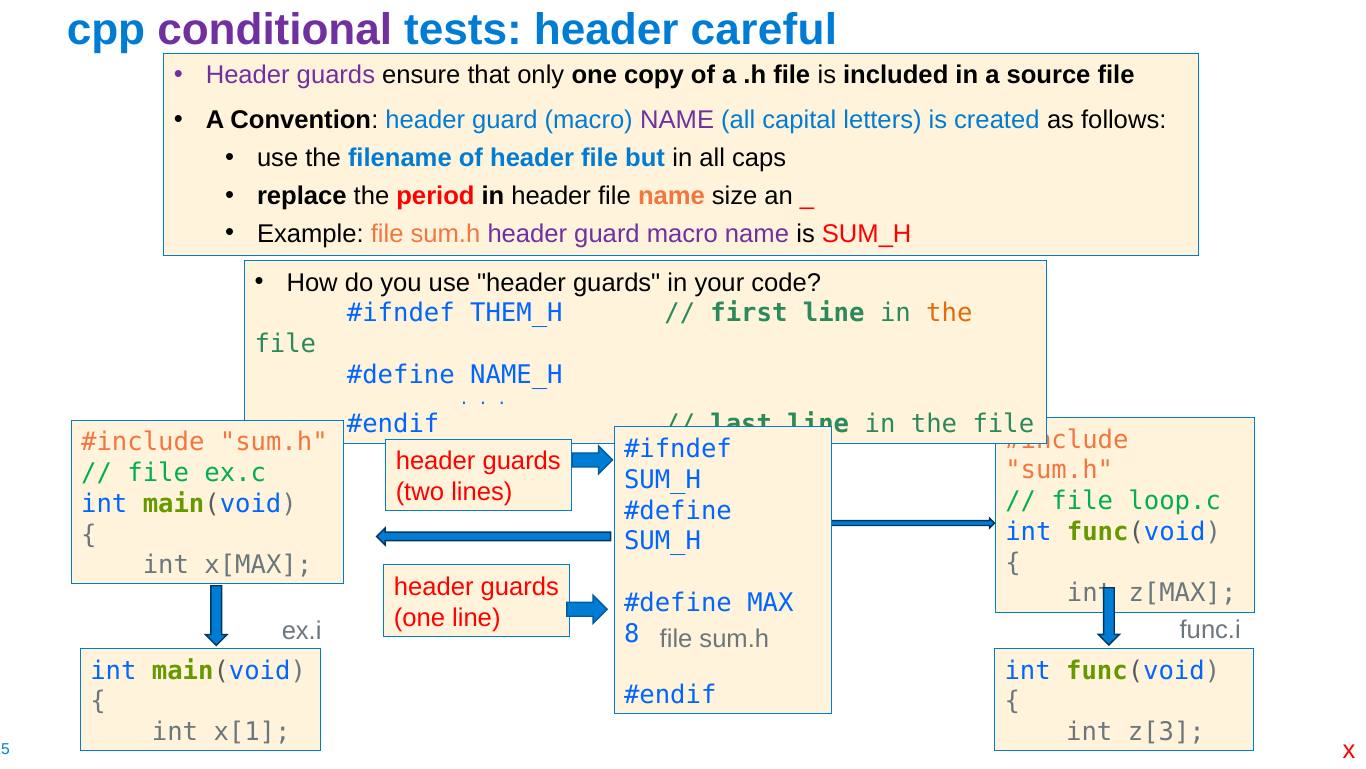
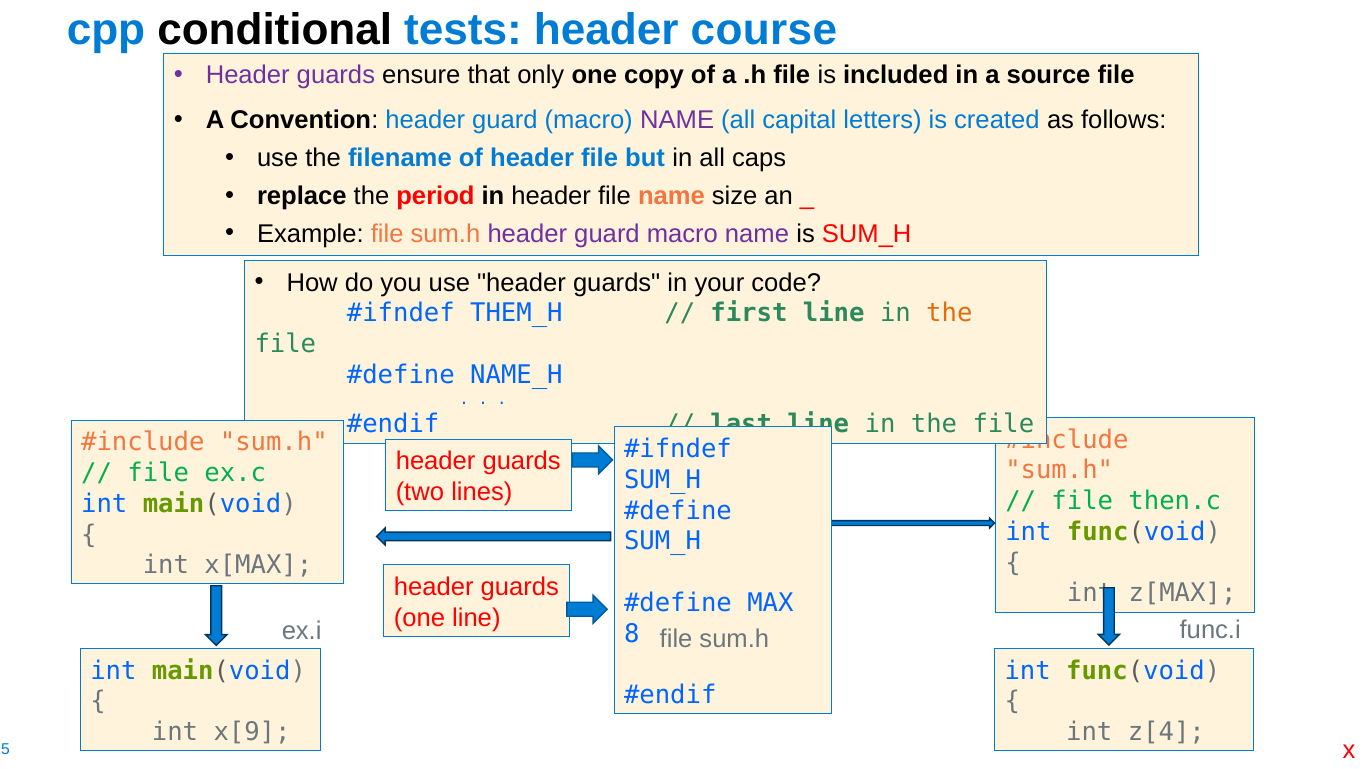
conditional colour: purple -> black (275, 30)
careful: careful -> course (764, 30)
loop.c: loop.c -> then.c (1175, 501)
x[1: x[1 -> x[9 (252, 732)
z[3: z[3 -> z[4 (1166, 732)
